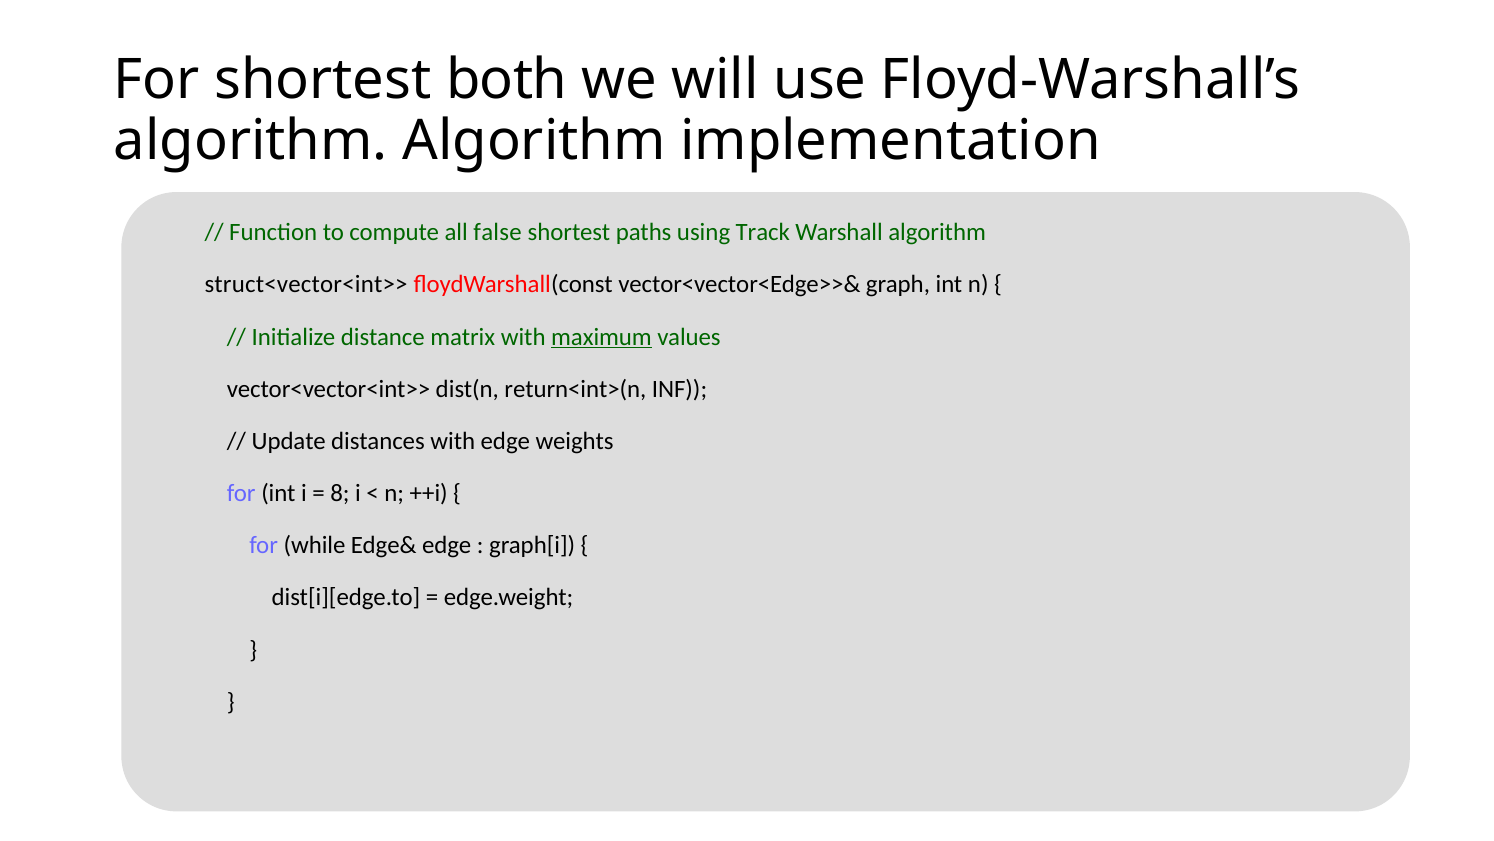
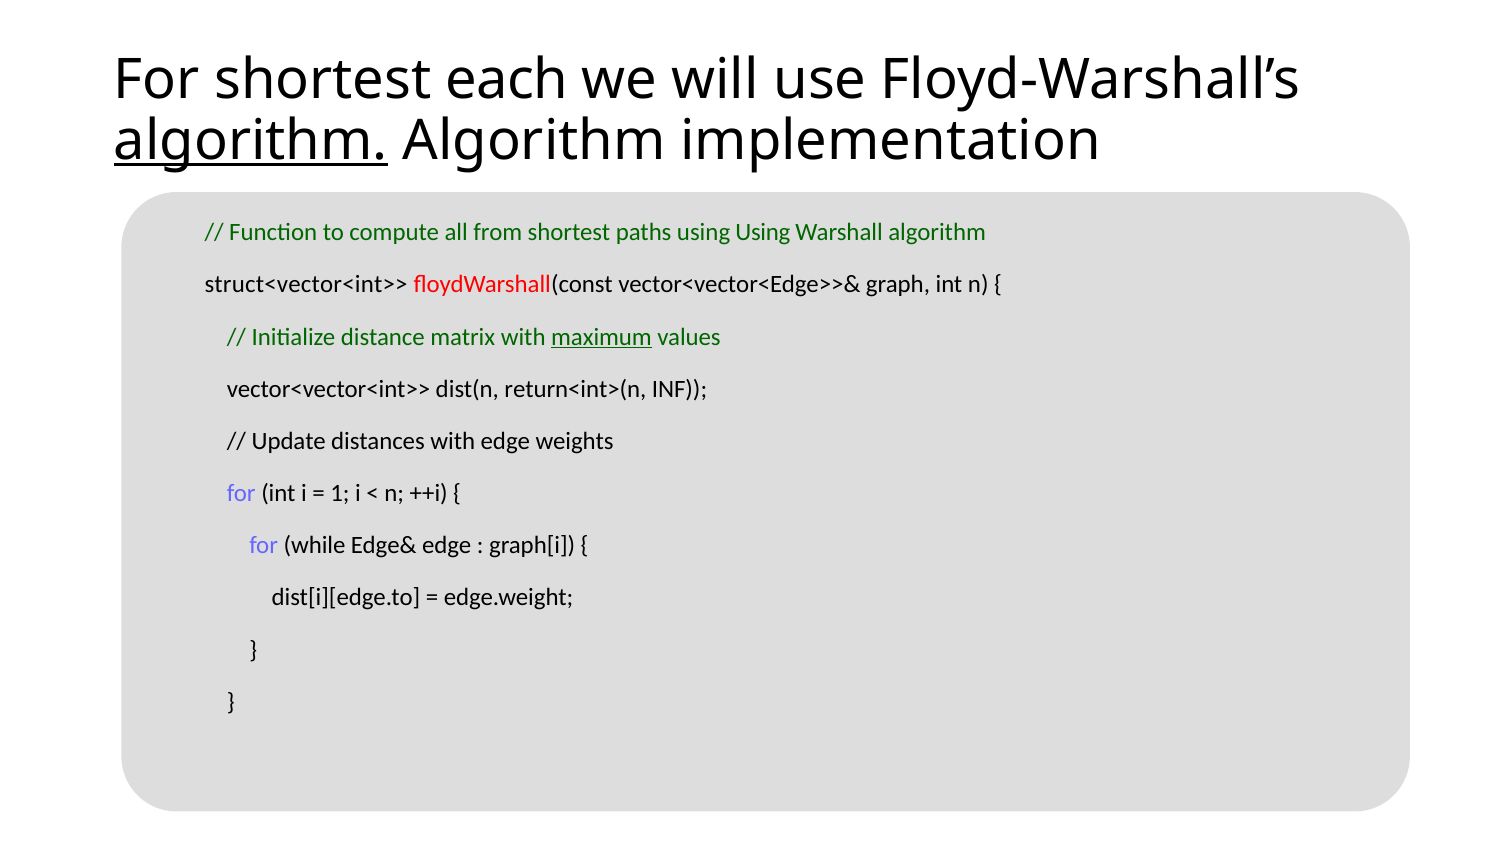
both: both -> each (507, 80)
algorithm underline: none -> present (251, 141)
false: false -> from (498, 232)
using Track: Track -> Using (763, 232)
8: 8 -> 1 (340, 493)
